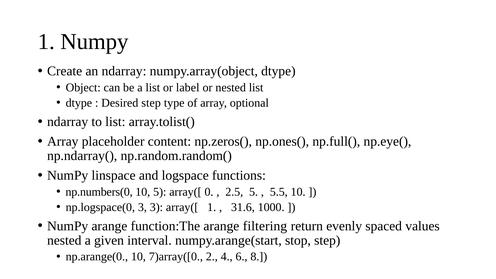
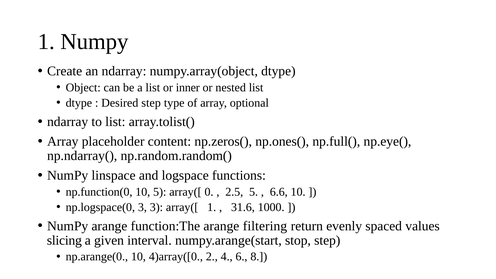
label: label -> inner (188, 87)
np.numbers(0: np.numbers(0 -> np.function(0 (99, 192)
5.5: 5.5 -> 6.6 (279, 192)
nested: nested -> slicing (64, 240)
7)array([0: 7)array([0 -> 4)array([0 (176, 257)
